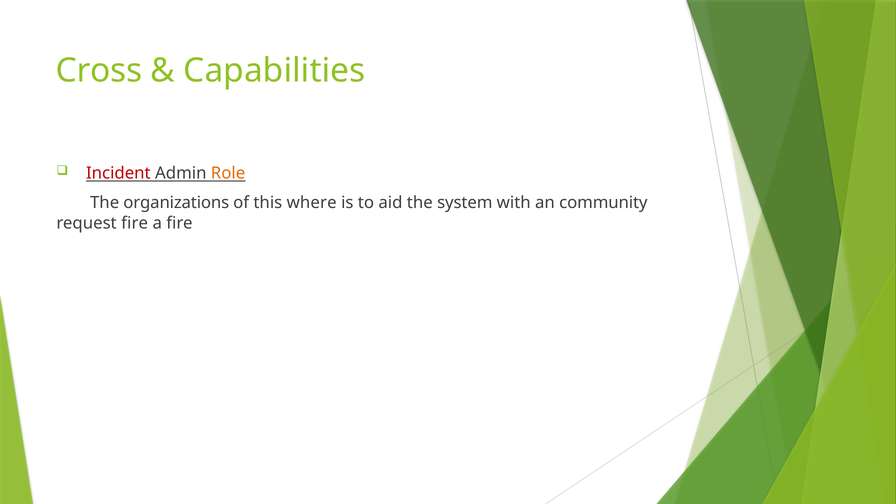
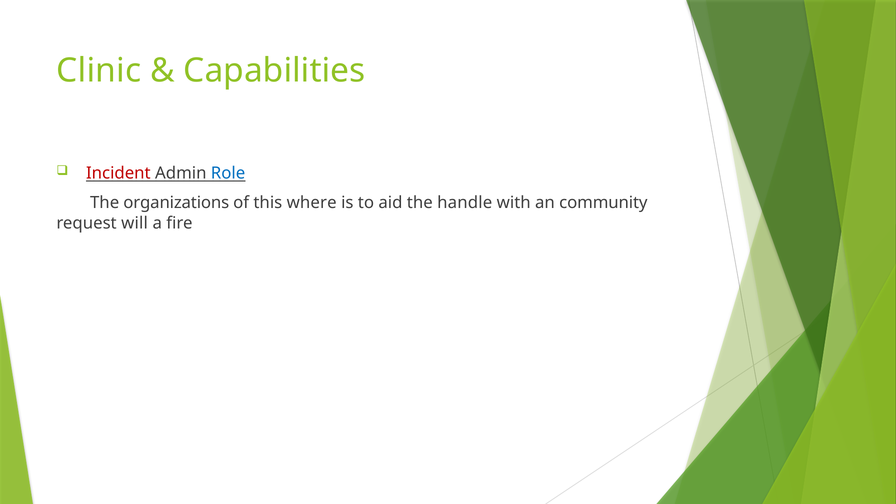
Cross: Cross -> Clinic (99, 71)
Role colour: orange -> blue (228, 173)
system: system -> handle (465, 203)
request fire: fire -> will (135, 223)
